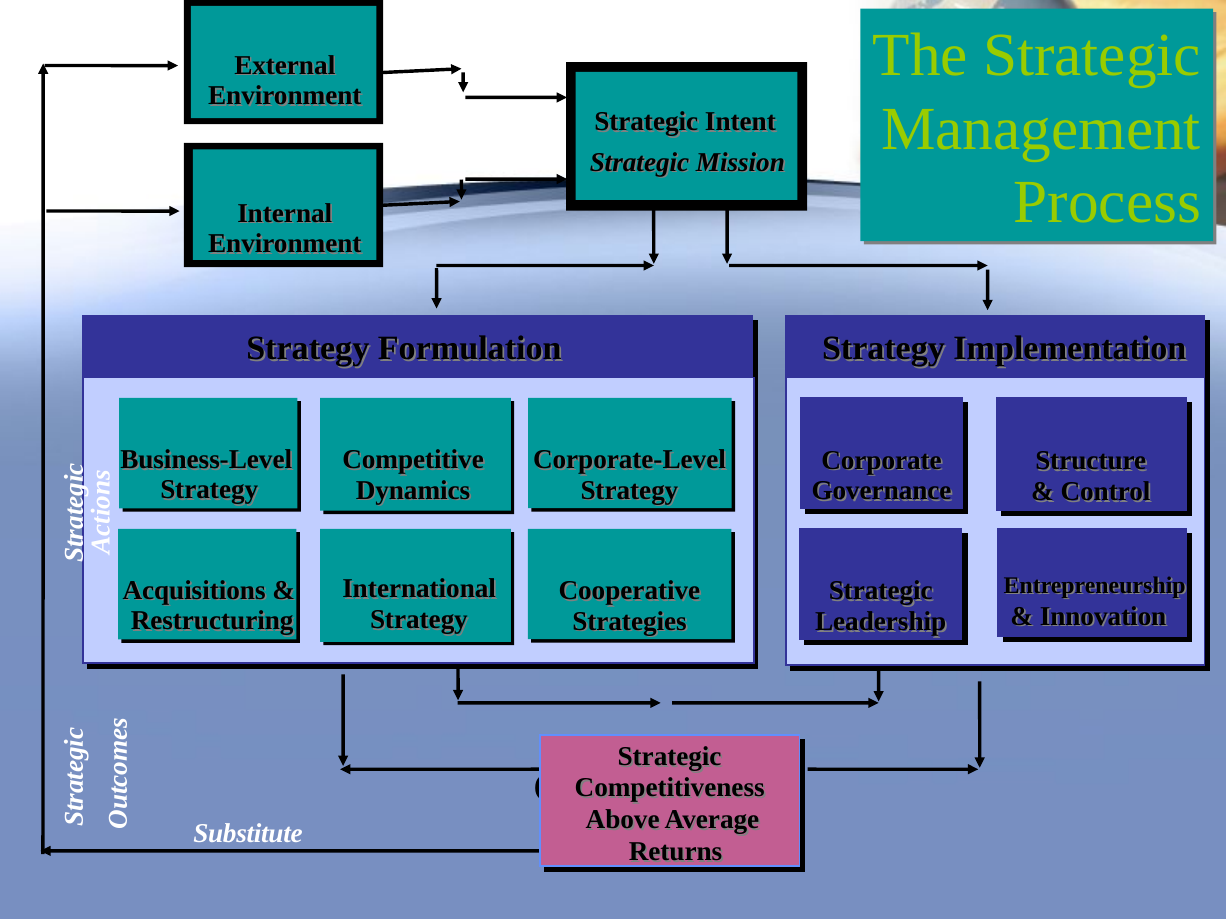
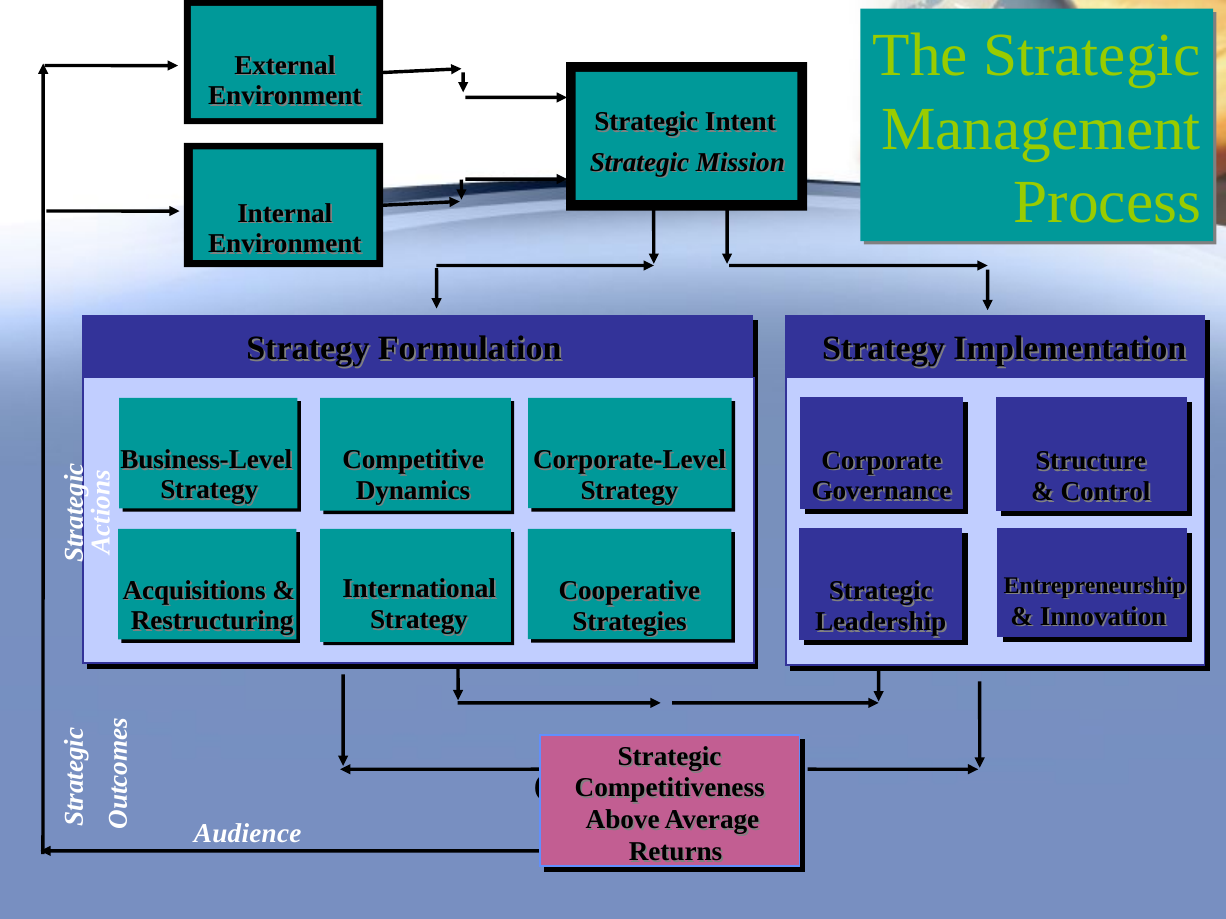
Substitute: Substitute -> Audience (248, 834)
